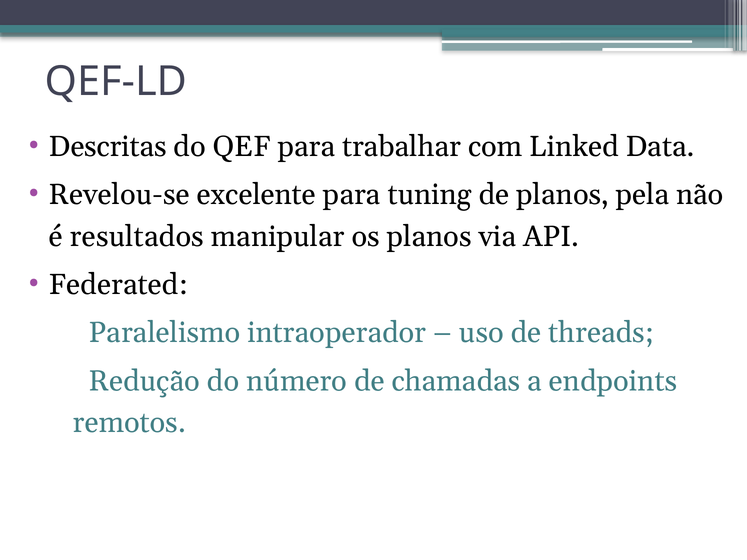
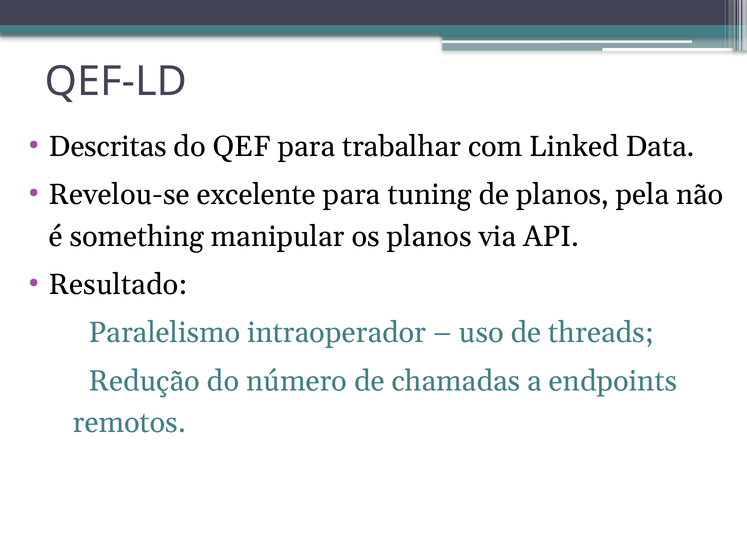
resultados: resultados -> something (137, 237)
Federated: Federated -> Resultado (118, 285)
